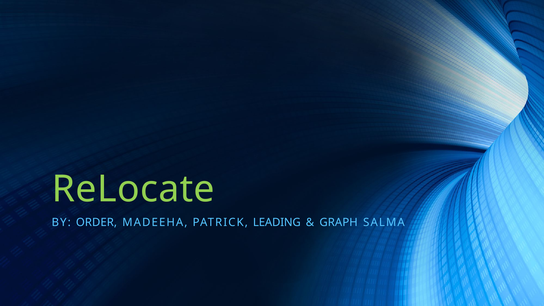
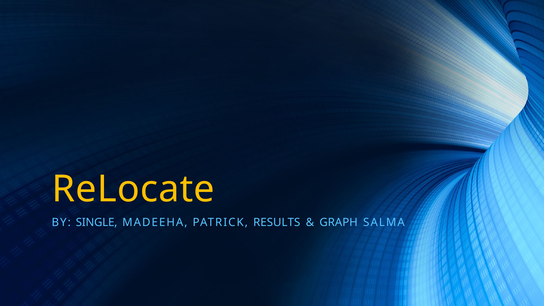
ReLocate colour: light green -> yellow (133, 189)
ORDER: ORDER -> SINGLE (97, 222)
LEADING: LEADING -> RESULTS (277, 222)
